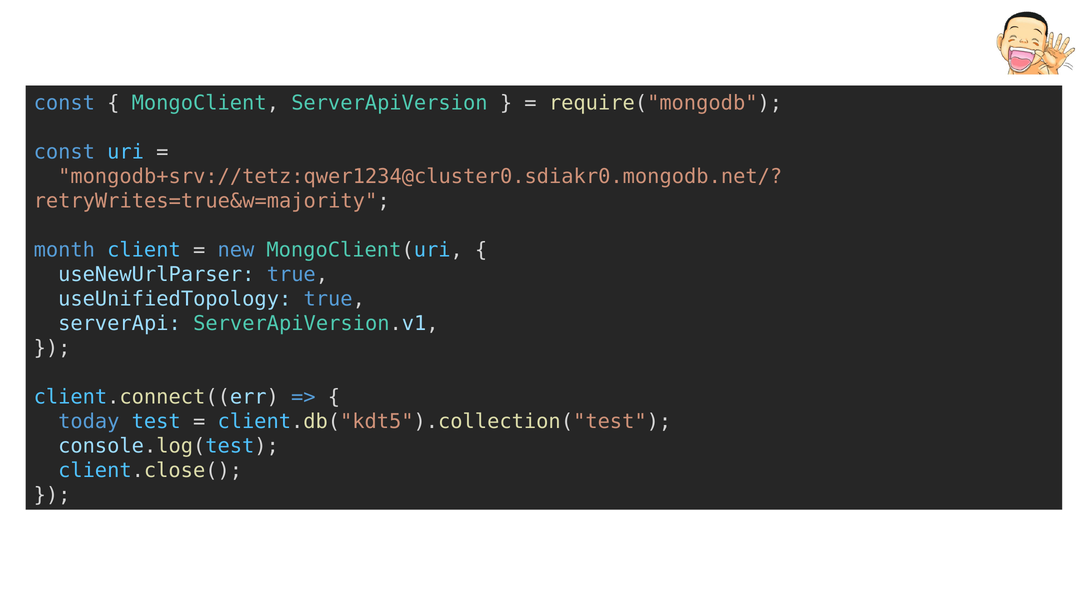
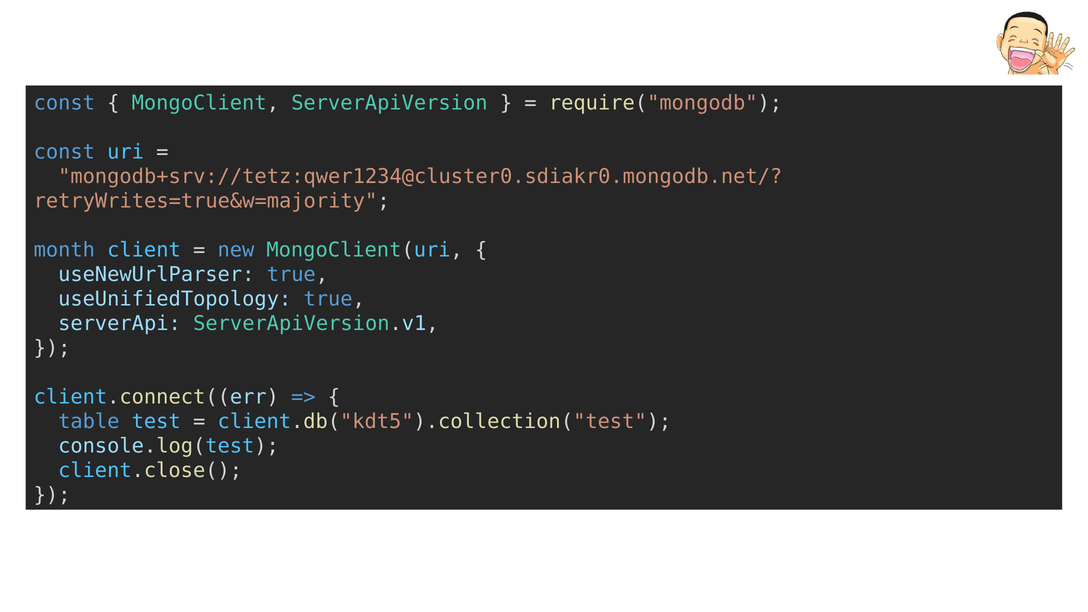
today: today -> table (89, 422)
